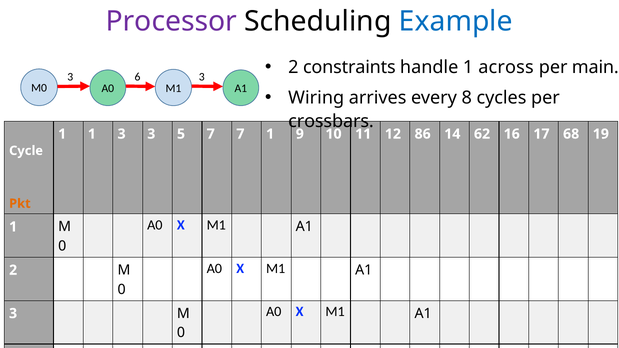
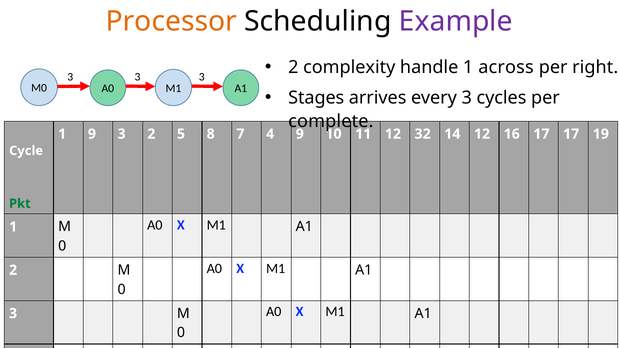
Processor colour: purple -> orange (171, 21)
Example colour: blue -> purple (456, 21)
constraints: constraints -> complexity (349, 67)
main: main -> right (595, 67)
6: 6 -> 3 (137, 77)
Wiring: Wiring -> Stages (316, 98)
every 8: 8 -> 3 (467, 98)
crossbars: crossbars -> complete (331, 121)
1 1: 1 -> 9 (92, 134)
3 3: 3 -> 2 (151, 134)
5 7: 7 -> 8 (211, 134)
7 1: 1 -> 4 (270, 134)
86: 86 -> 32 (423, 134)
14 62: 62 -> 12 (482, 134)
17 68: 68 -> 17 (571, 134)
Pkt colour: orange -> green (20, 204)
